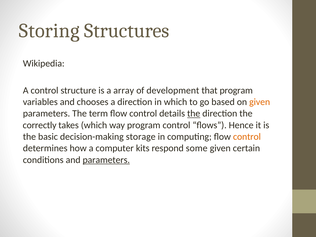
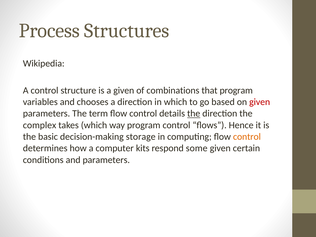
Storing: Storing -> Process (49, 31)
a array: array -> given (124, 90)
development: development -> combinations (173, 90)
given colour: orange -> red (260, 102)
correctly: correctly -> complex (40, 125)
parameters underline: present -> none (106, 160)
